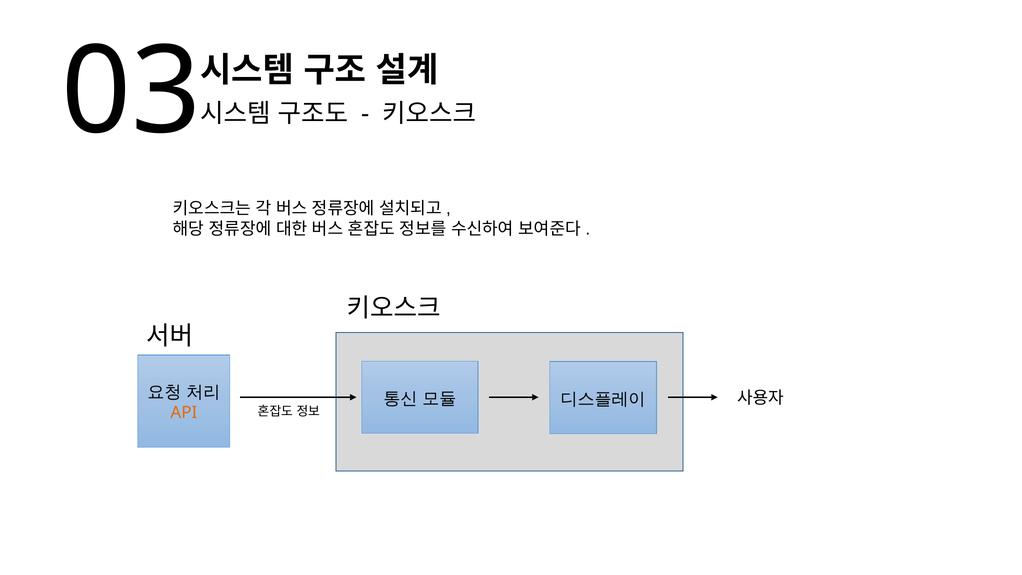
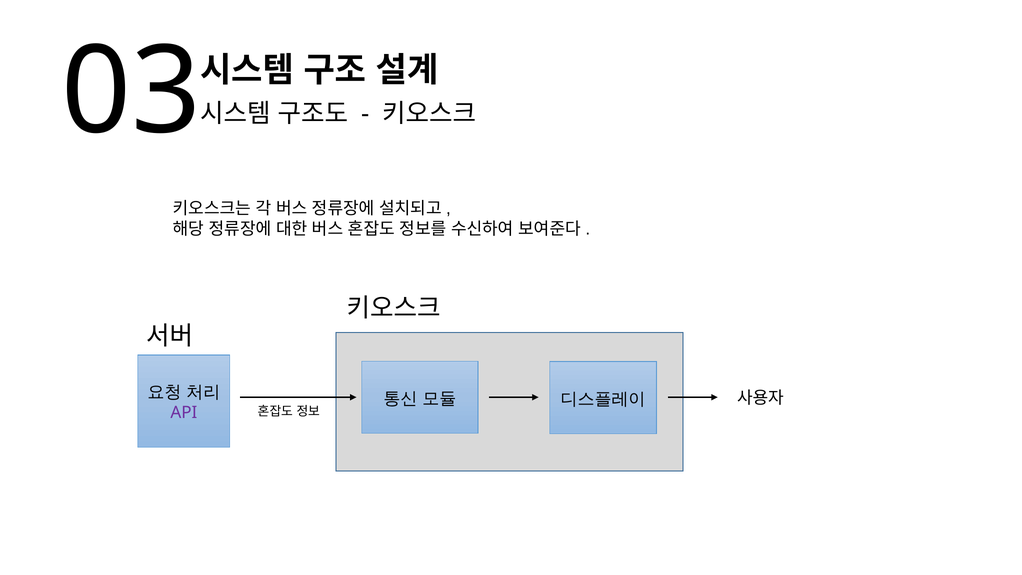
API colour: orange -> purple (184, 413)
